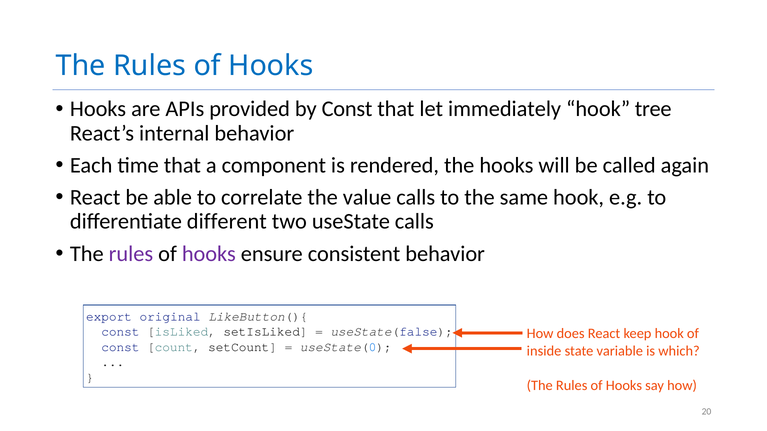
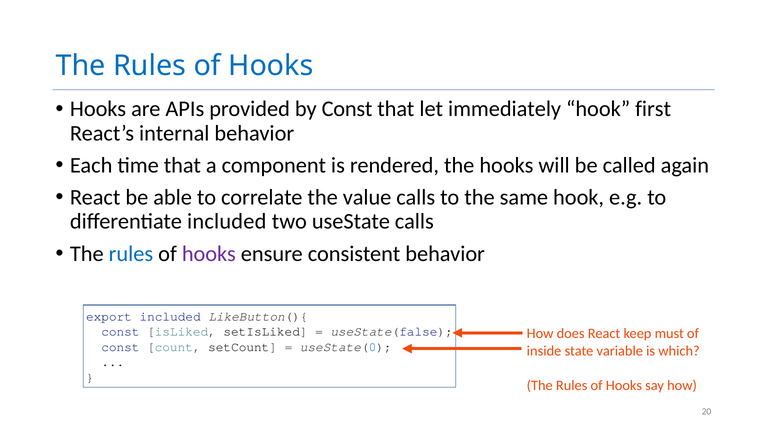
tree: tree -> first (653, 109)
differentiate different: different -> included (227, 222)
rules colour: purple -> blue (131, 254)
export original: original -> included (170, 317)
keep hook: hook -> must (669, 334)
